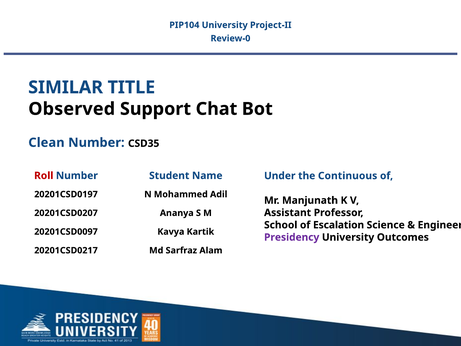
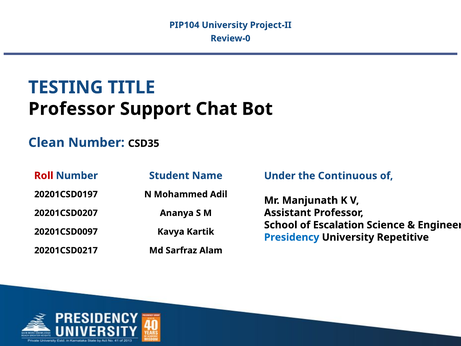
SIMILAR: SIMILAR -> TESTING (66, 87)
Observed: Observed -> Professor (72, 109)
Presidency colour: purple -> blue (292, 237)
Outcomes: Outcomes -> Repetitive (403, 237)
